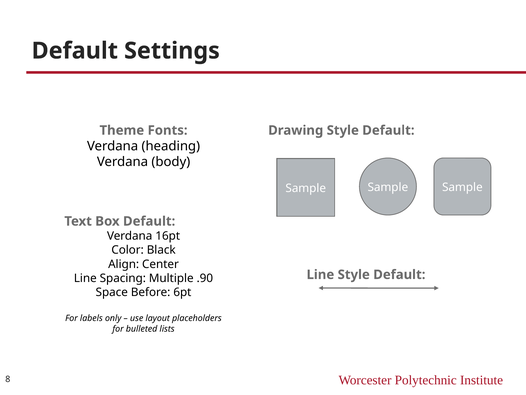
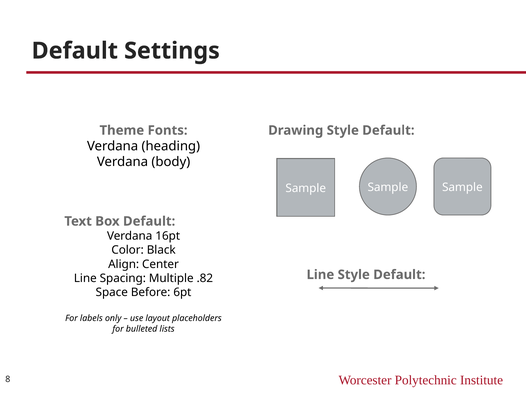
.90: .90 -> .82 (205, 278)
